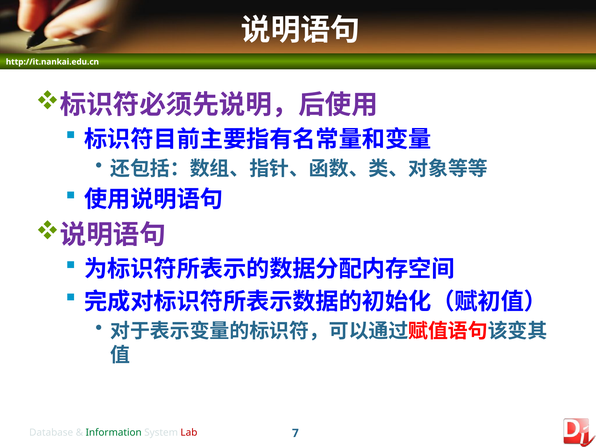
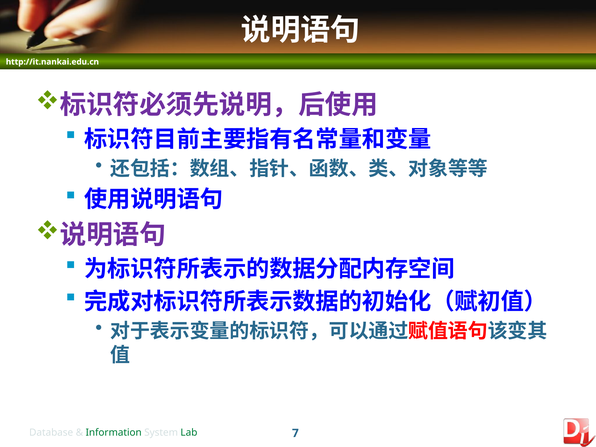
Lab colour: red -> green (189, 433)
